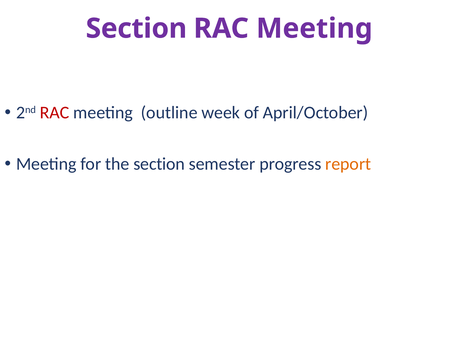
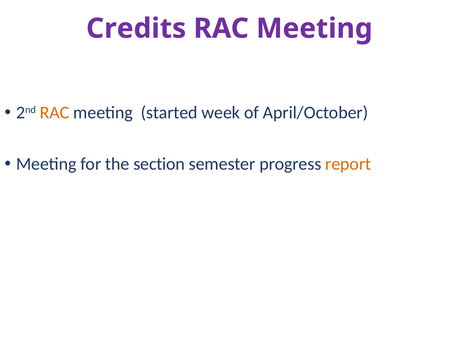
Section: Section -> Credits (136, 29)
RAC colour: red -> orange (55, 113)
outline: outline -> started (169, 113)
